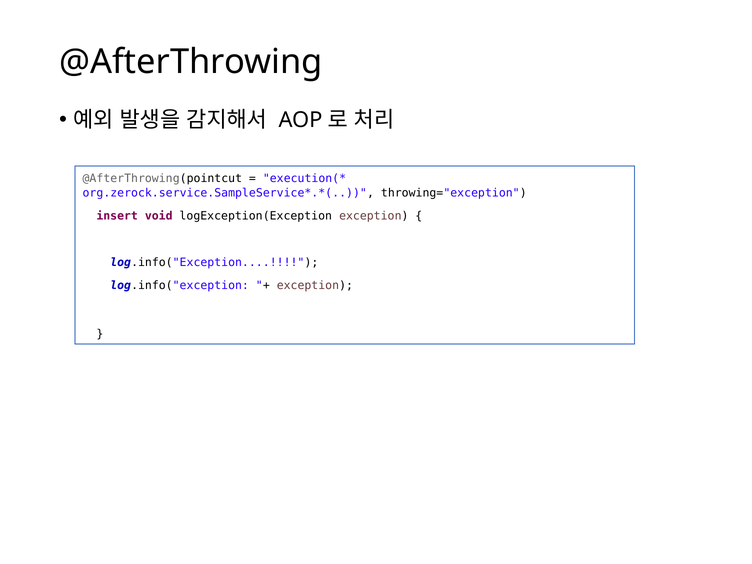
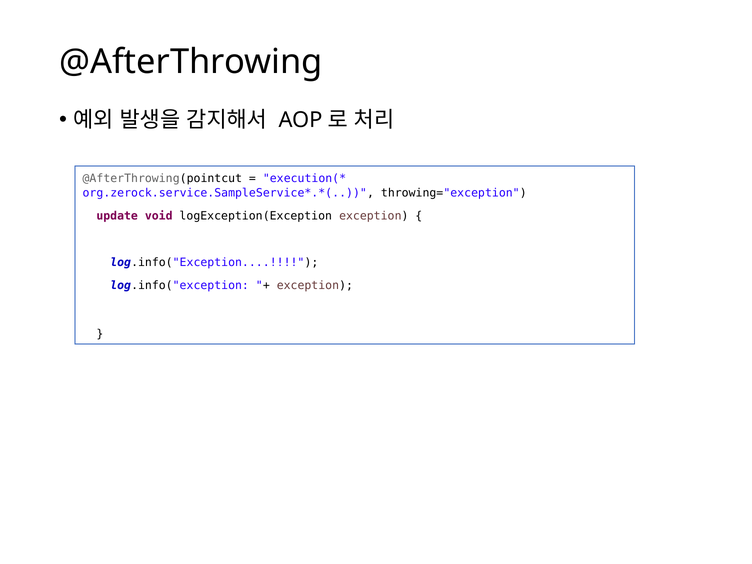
insert: insert -> update (117, 216)
